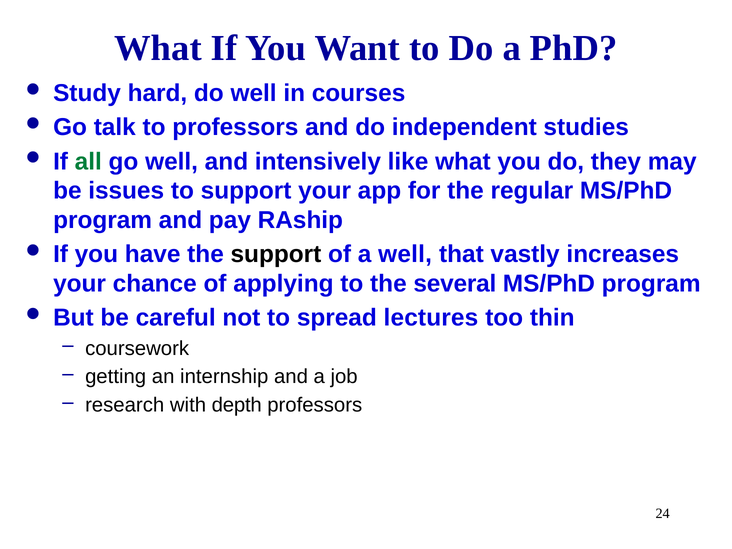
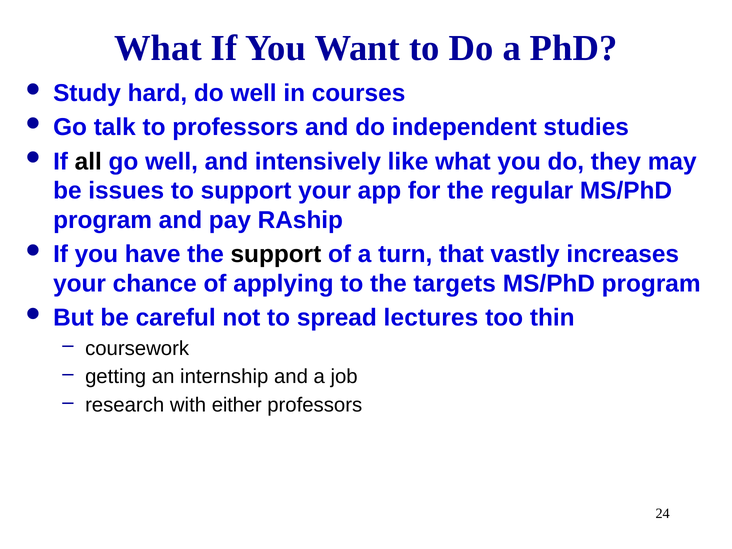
all colour: green -> black (88, 162)
a well: well -> turn (405, 254)
several: several -> targets (455, 284)
depth: depth -> either (237, 405)
